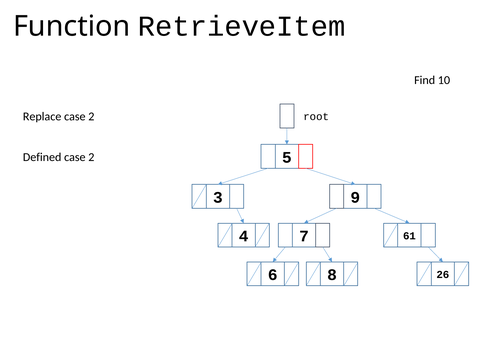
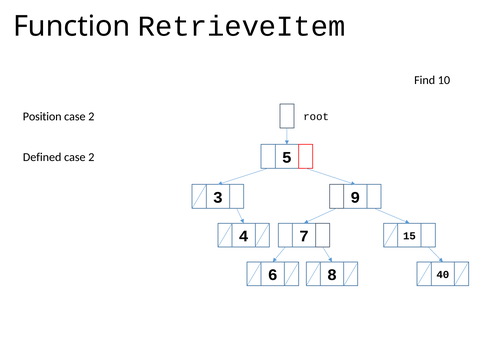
Replace: Replace -> Position (42, 117)
61: 61 -> 15 (409, 236)
26: 26 -> 40 (443, 275)
